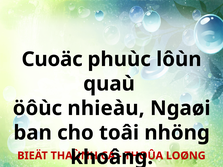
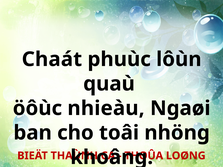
Cuoäc: Cuoäc -> Chaát (52, 59)
